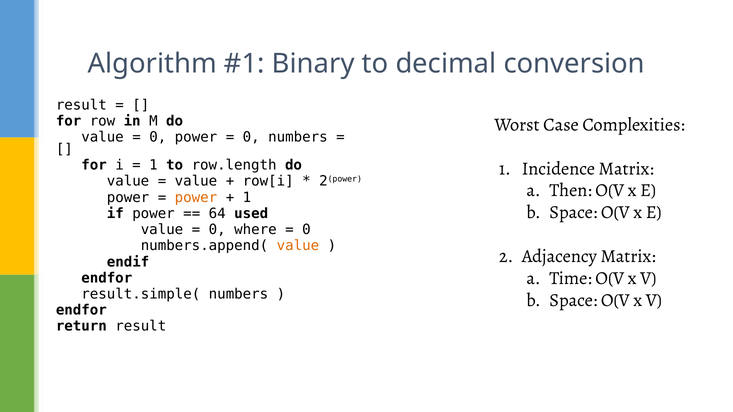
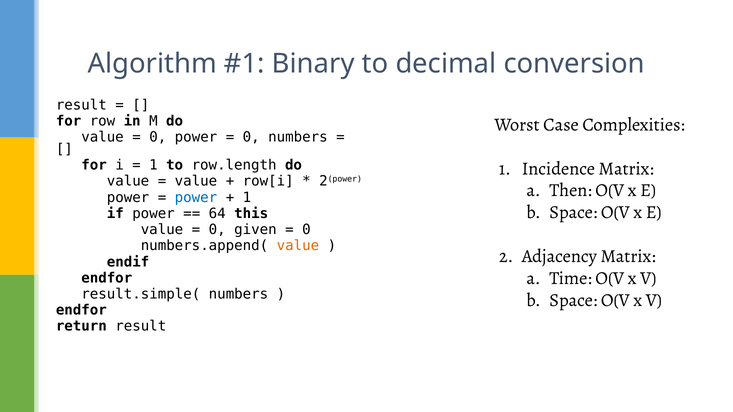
power colour: orange -> blue (196, 198)
used: used -> this (251, 214)
where: where -> given (255, 230)
